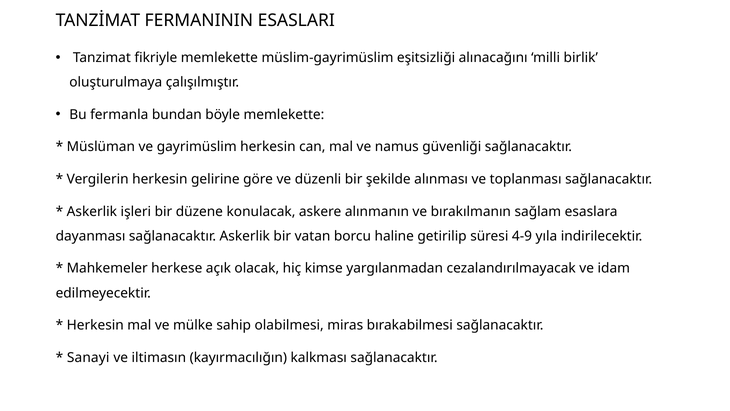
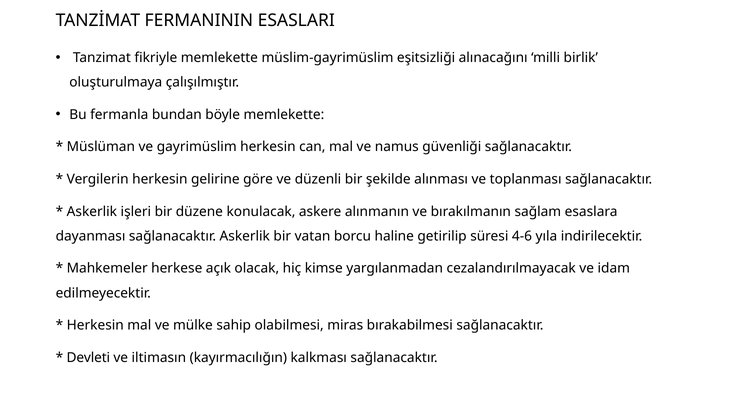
4-9: 4-9 -> 4-6 (522, 236)
Sanayi: Sanayi -> Devleti (88, 357)
